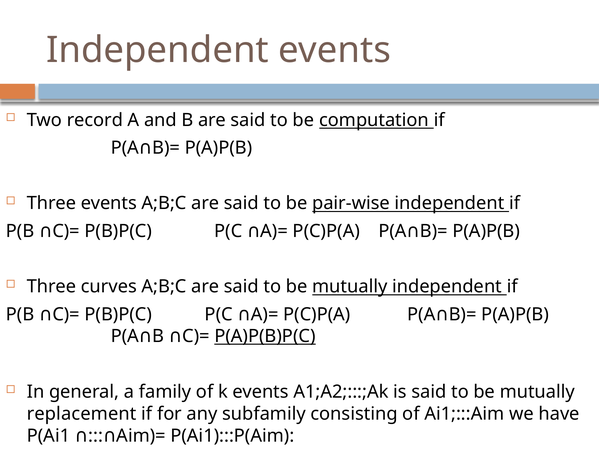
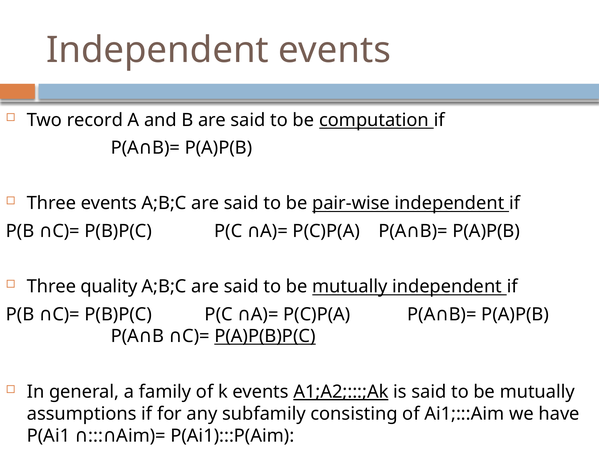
curves: curves -> quality (109, 287)
A1;A2;:::;Ak underline: none -> present (341, 392)
replacement: replacement -> assumptions (82, 414)
